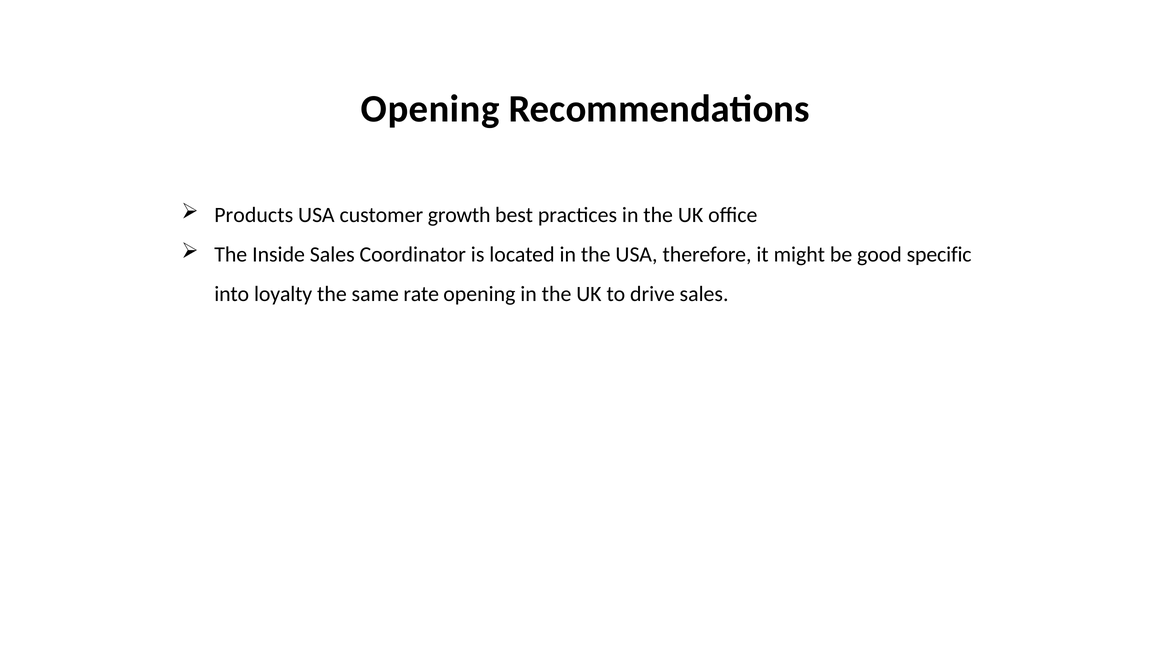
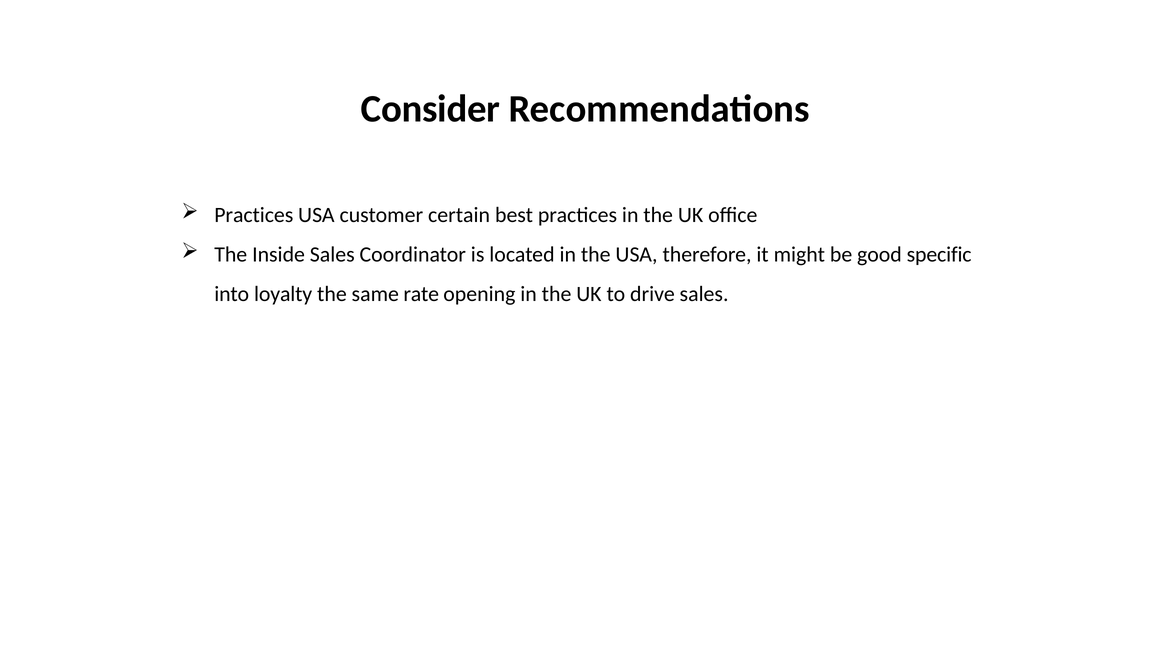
Opening: Opening -> Consider (431, 109)
Products: Products -> Practices (254, 215)
growth: growth -> certain (459, 215)
